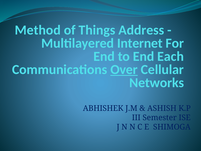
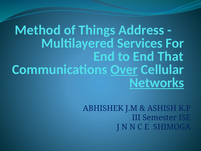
Internet: Internet -> Services (140, 43)
Each: Each -> That (171, 56)
Networks underline: none -> present (157, 83)
